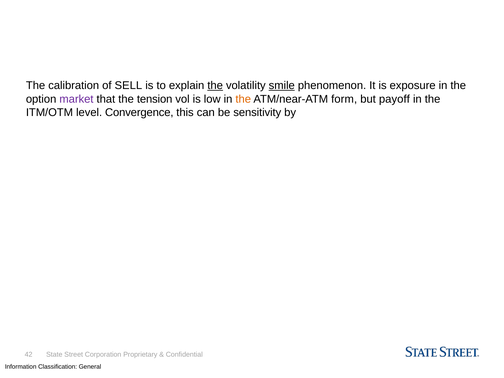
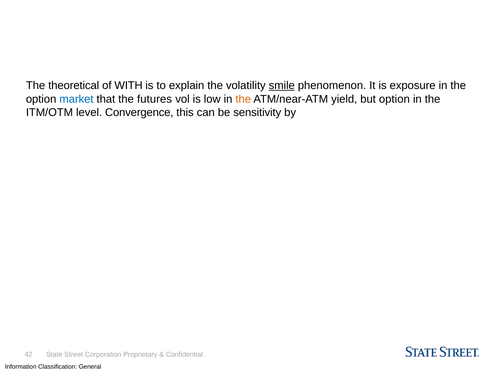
calibration: calibration -> theoretical (74, 86)
SELL: SELL -> WITH (129, 86)
the underline: present -> none (215, 86)
market colour: purple -> blue (76, 99)
tension: tension -> futures (155, 99)
form: form -> yield (344, 99)
but payoff: payoff -> option (394, 99)
